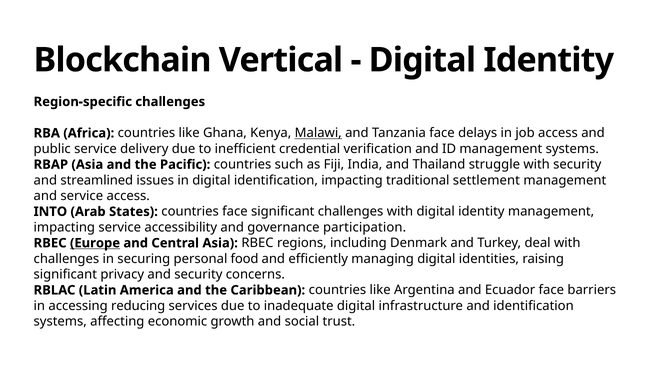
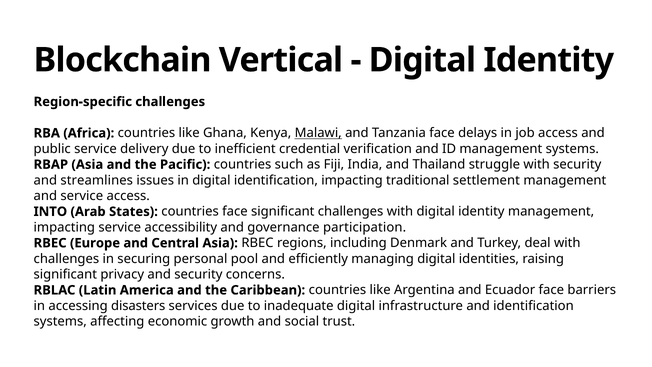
streamlined: streamlined -> streamlines (97, 180)
Europe underline: present -> none (95, 243)
food: food -> pool (244, 259)
reducing: reducing -> disasters (138, 306)
